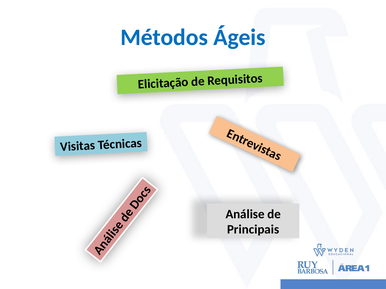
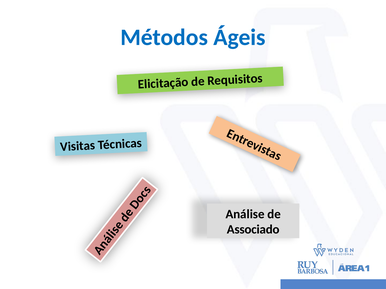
Principais: Principais -> Associado (253, 230)
